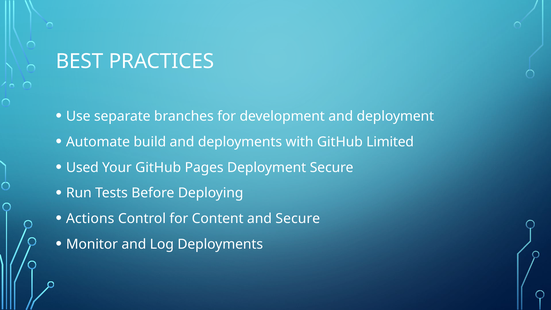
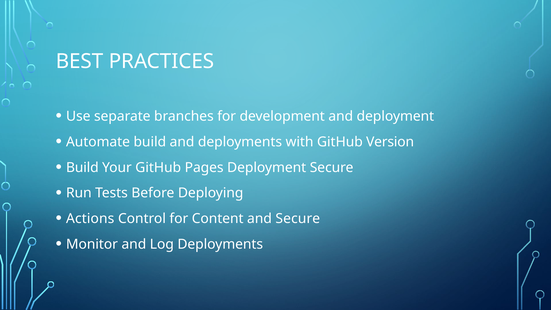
Limited: Limited -> Version (390, 142)
Used: Used -> Build (82, 167)
